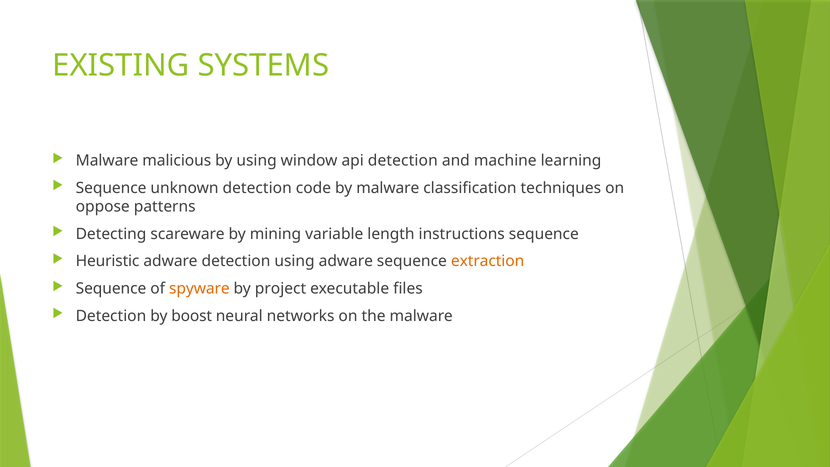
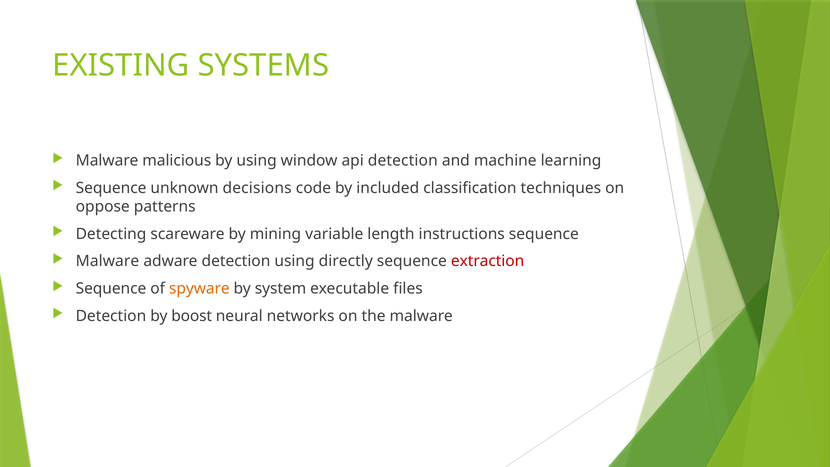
unknown detection: detection -> decisions (257, 188)
by malware: malware -> included (388, 188)
Heuristic: Heuristic -> Malware (107, 261)
using adware: adware -> directly (346, 261)
extraction colour: orange -> red (488, 261)
project: project -> system (281, 289)
